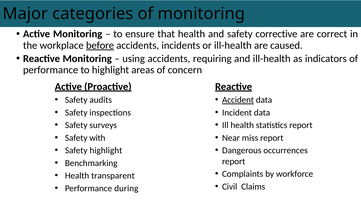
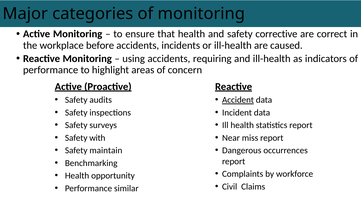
before underline: present -> none (100, 45)
Safety highlight: highlight -> maintain (106, 151)
transparent: transparent -> opportunity (113, 176)
during: during -> similar (126, 188)
